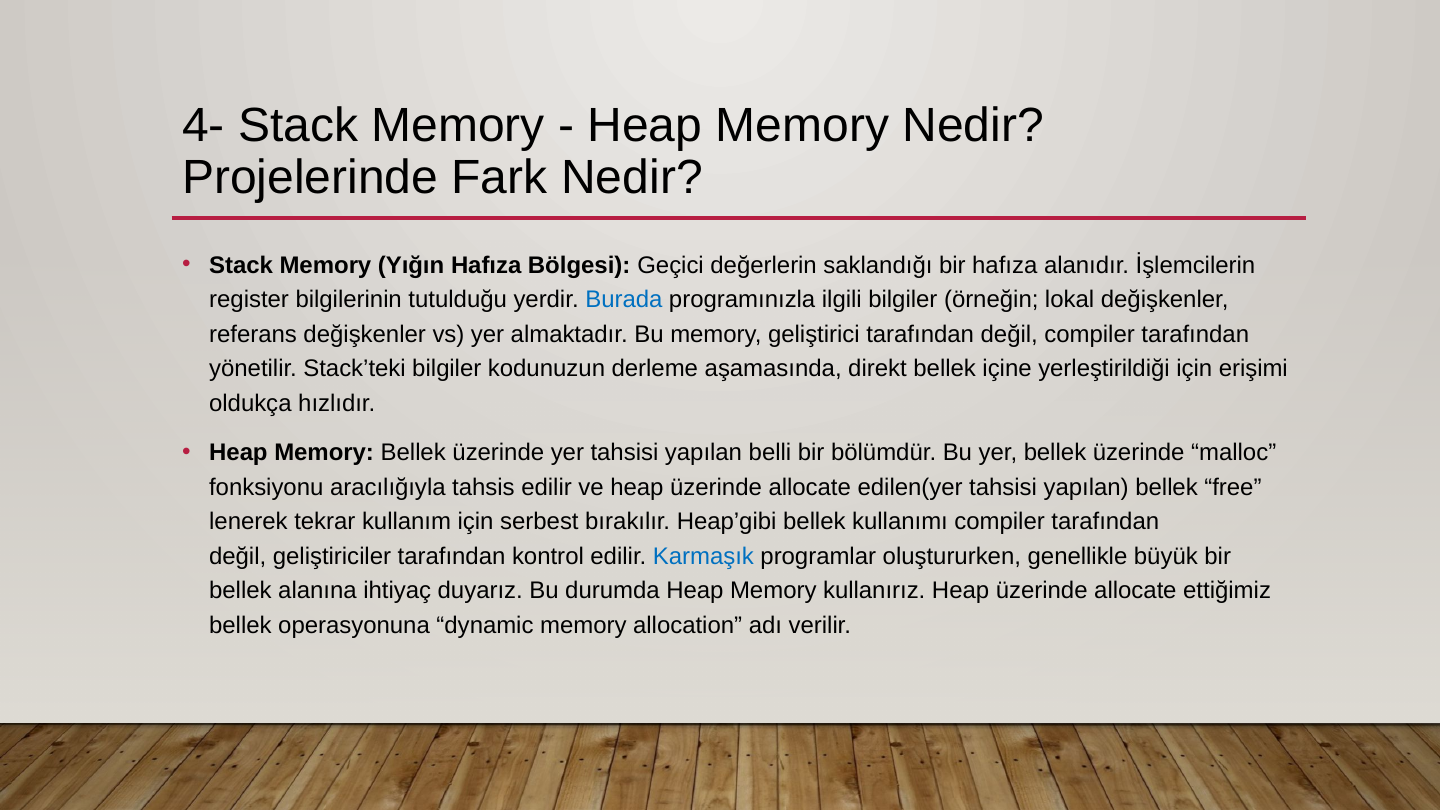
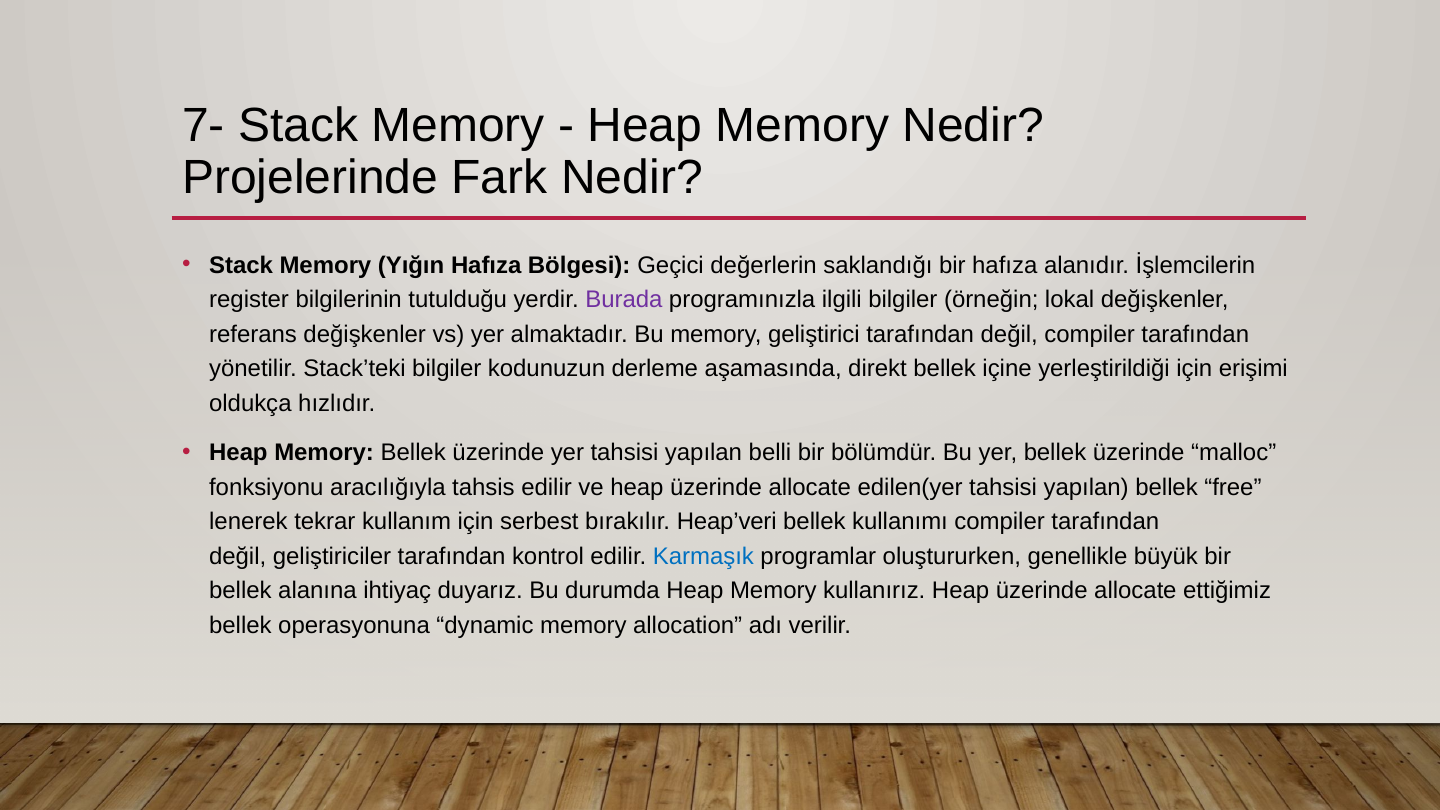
4-: 4- -> 7- (204, 126)
Burada colour: blue -> purple (624, 300)
Heap’gibi: Heap’gibi -> Heap’veri (727, 522)
